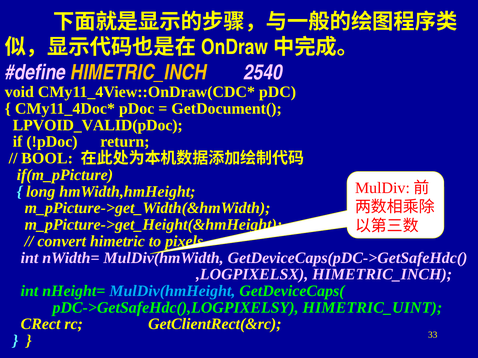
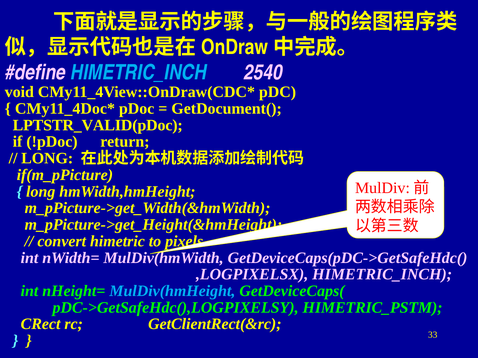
HIMETRIC_INCH colour: yellow -> light blue (139, 73)
LPVOID_VALID(pDoc: LPVOID_VALID(pDoc -> LPTSTR_VALID(pDoc (98, 125)
BOOL: BOOL -> LONG (47, 159)
HIMETRIC_UINT: HIMETRIC_UINT -> HIMETRIC_PSTM (373, 308)
